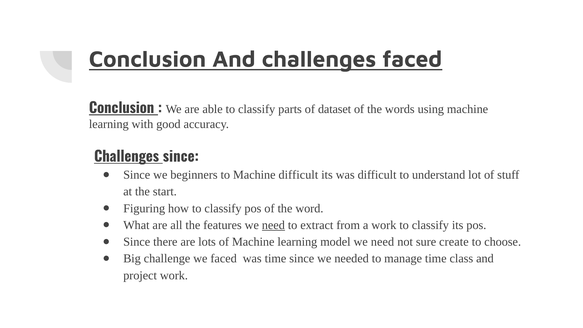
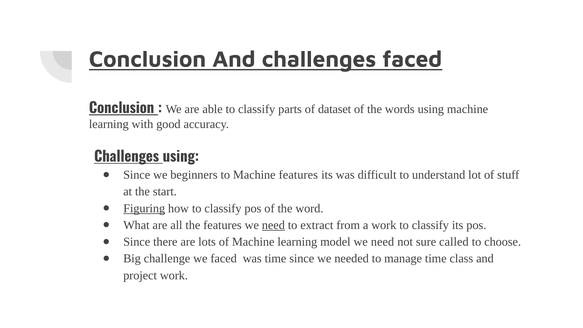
Challenges since: since -> using (181, 157)
Machine difficult: difficult -> features (298, 175)
Figuring underline: none -> present (144, 208)
create: create -> called (454, 242)
